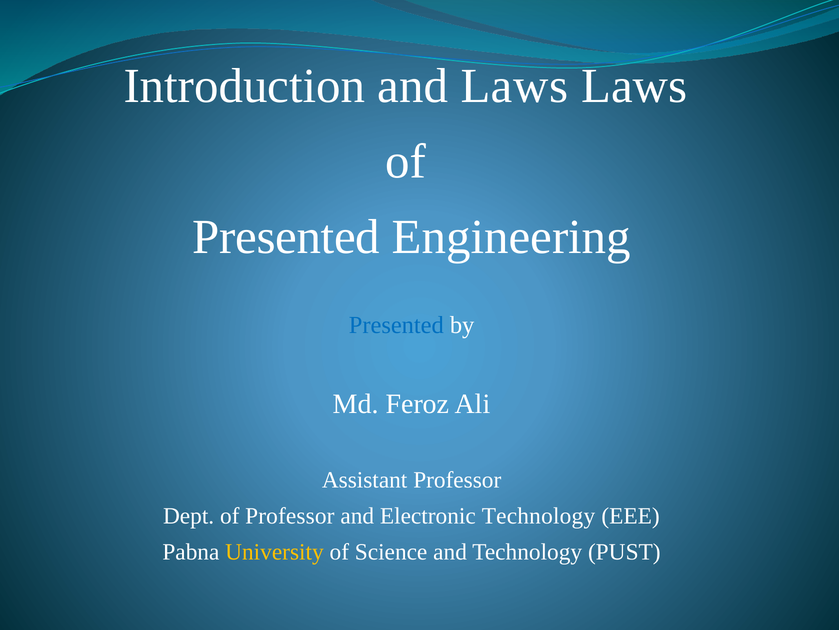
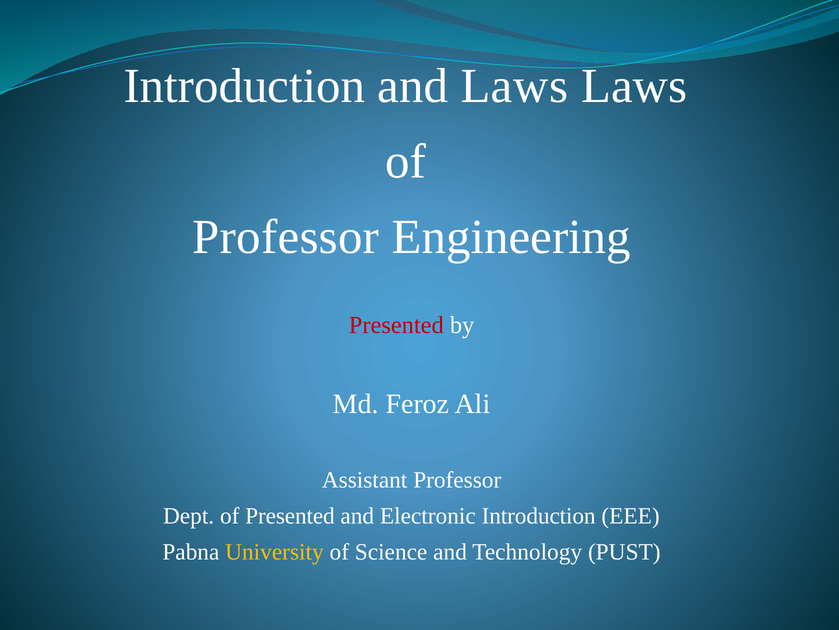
Presented: Presented -> Professor (286, 237)
Presented colour: blue -> red (396, 325)
of Professor: Professor -> Presented (290, 515)
Electronic Technology: Technology -> Introduction (539, 515)
